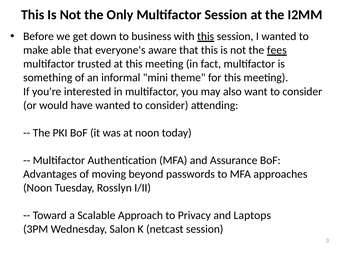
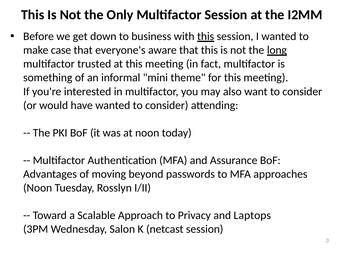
able: able -> case (61, 50)
fees: fees -> long (277, 50)
